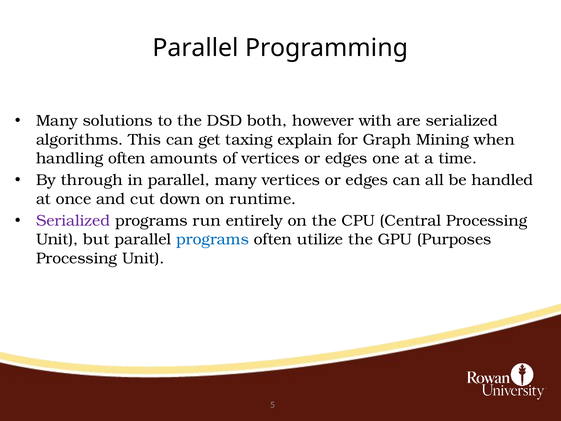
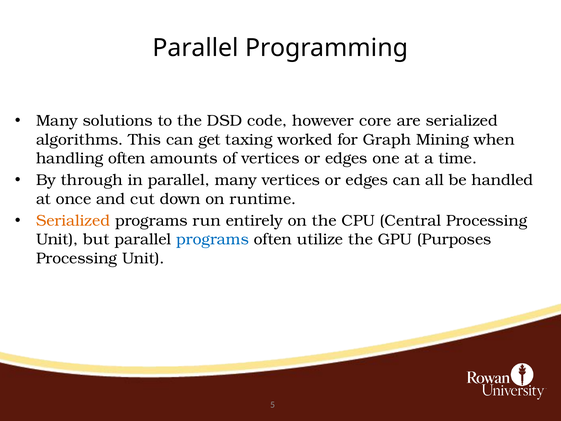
both: both -> code (267, 121)
with: with -> core (375, 121)
explain: explain -> worked (305, 139)
Serialized colour: purple -> orange (73, 221)
